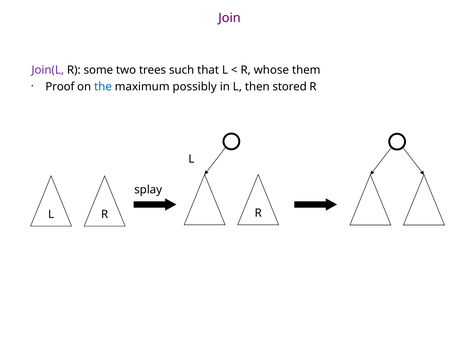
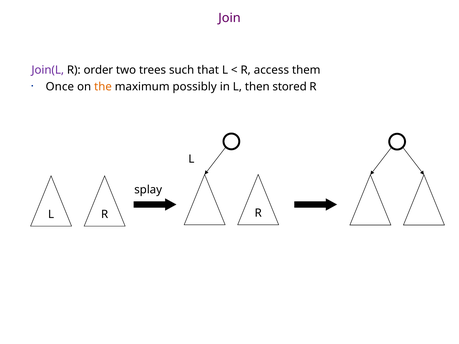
some: some -> order (98, 70)
whose: whose -> access (271, 70)
Proof: Proof -> Once (60, 87)
the colour: blue -> orange (103, 87)
